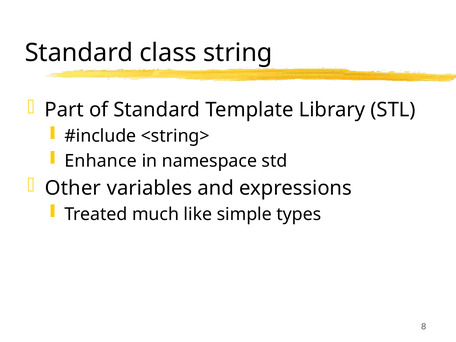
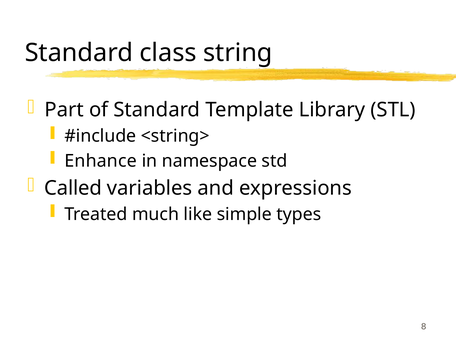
Other: Other -> Called (73, 188)
